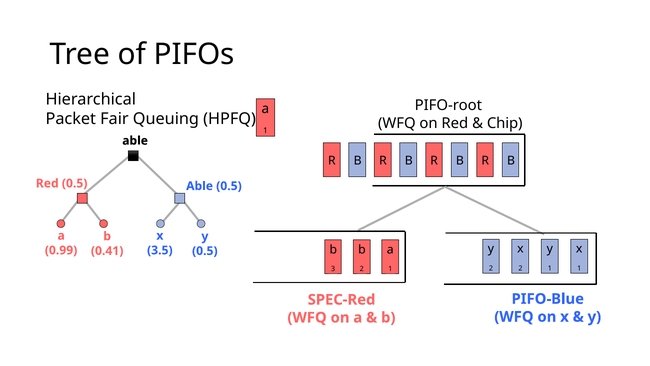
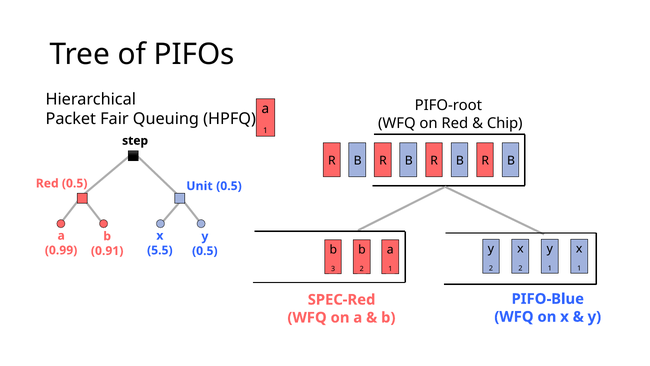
able: able -> step (135, 141)
Red 0.5 Able: Able -> Unit (199, 186)
3.5: 3.5 -> 5.5 (160, 250)
0.41: 0.41 -> 0.91 (107, 251)
